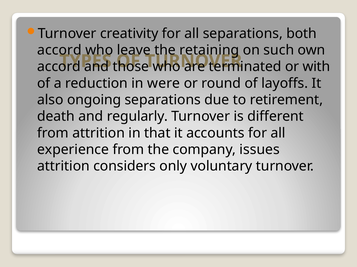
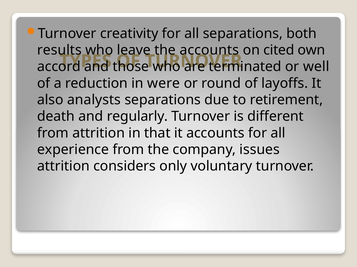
accord: accord -> results (59, 50)
the retaining: retaining -> accounts (209, 50)
such: such -> cited (279, 50)
with: with -> well (316, 67)
ongoing: ongoing -> analysts (94, 100)
